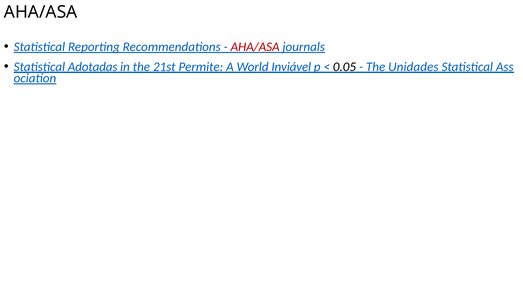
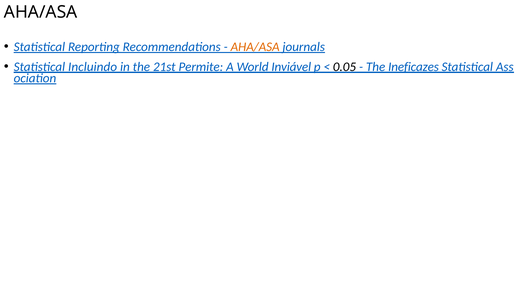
AHA/ASA colour: red -> orange (255, 47)
Adotadas: Adotadas -> Incluindo (93, 67)
Unidades: Unidades -> Ineficazes (414, 67)
